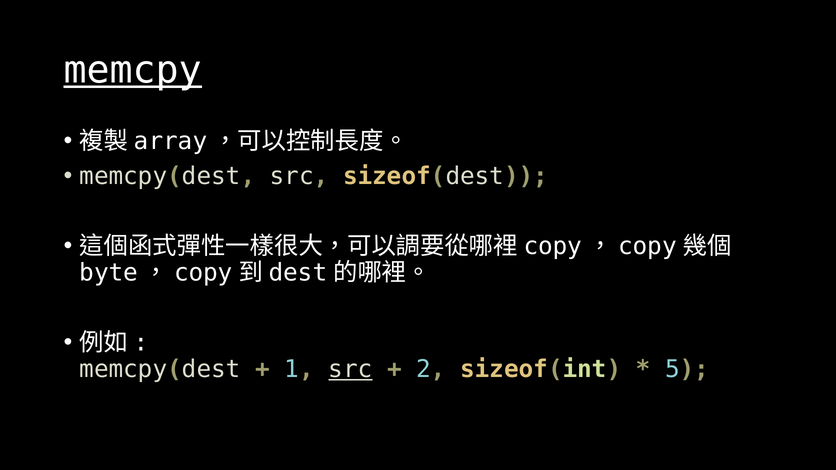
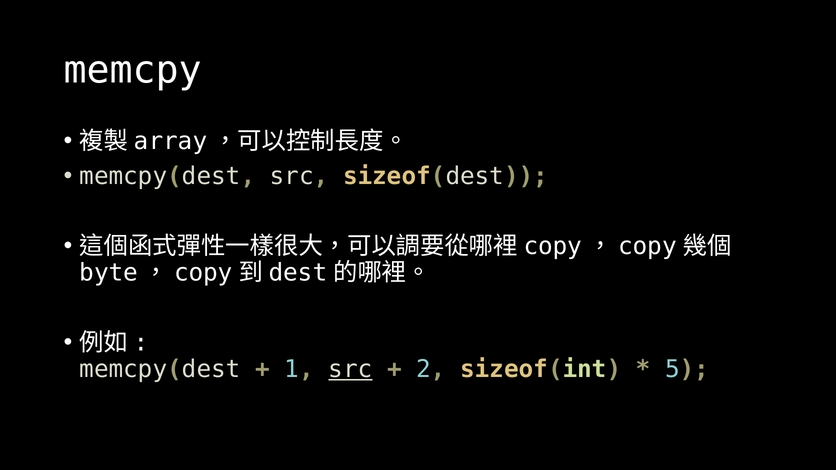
memcpy underline: present -> none (133, 70)
